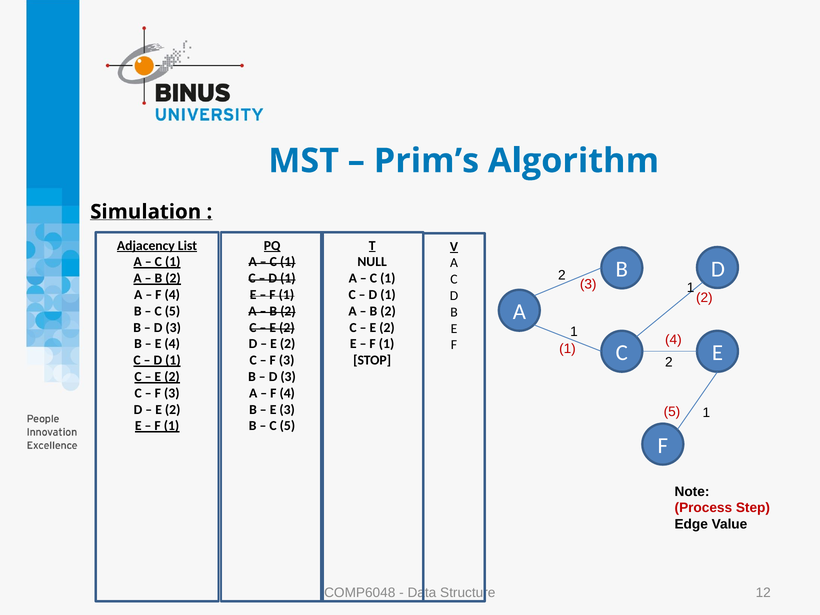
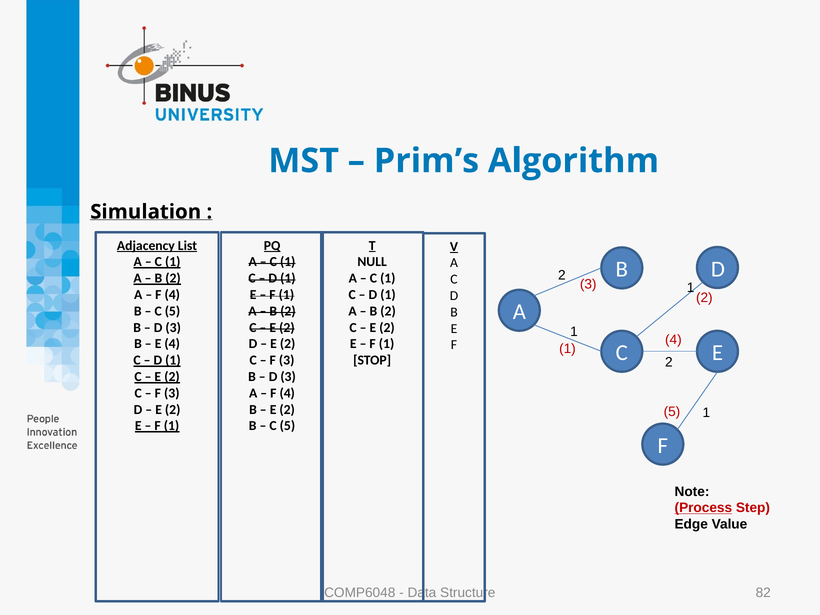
3: 3 -> 2 (287, 409)
Process underline: none -> present (703, 508)
12: 12 -> 82 (763, 593)
